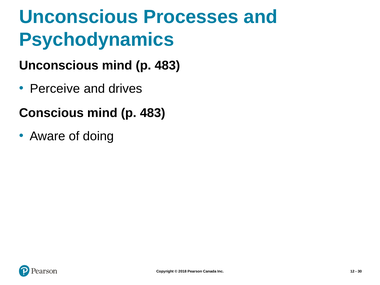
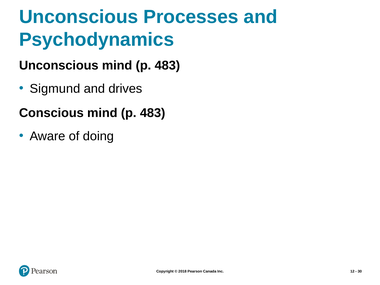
Perceive: Perceive -> Sigmund (55, 89)
